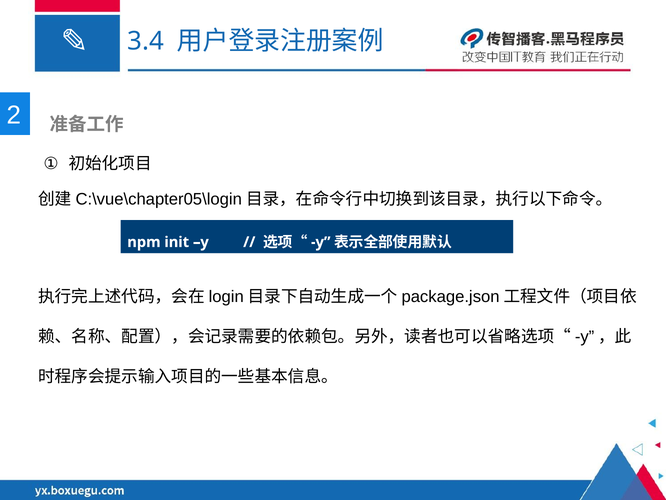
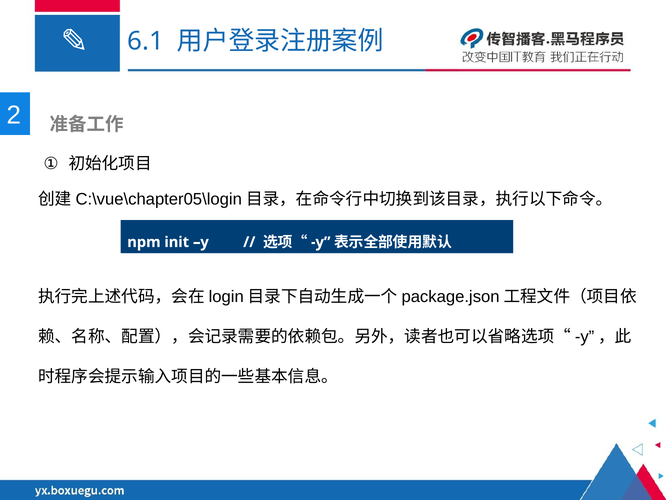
3.4: 3.4 -> 6.1 (146, 41)
